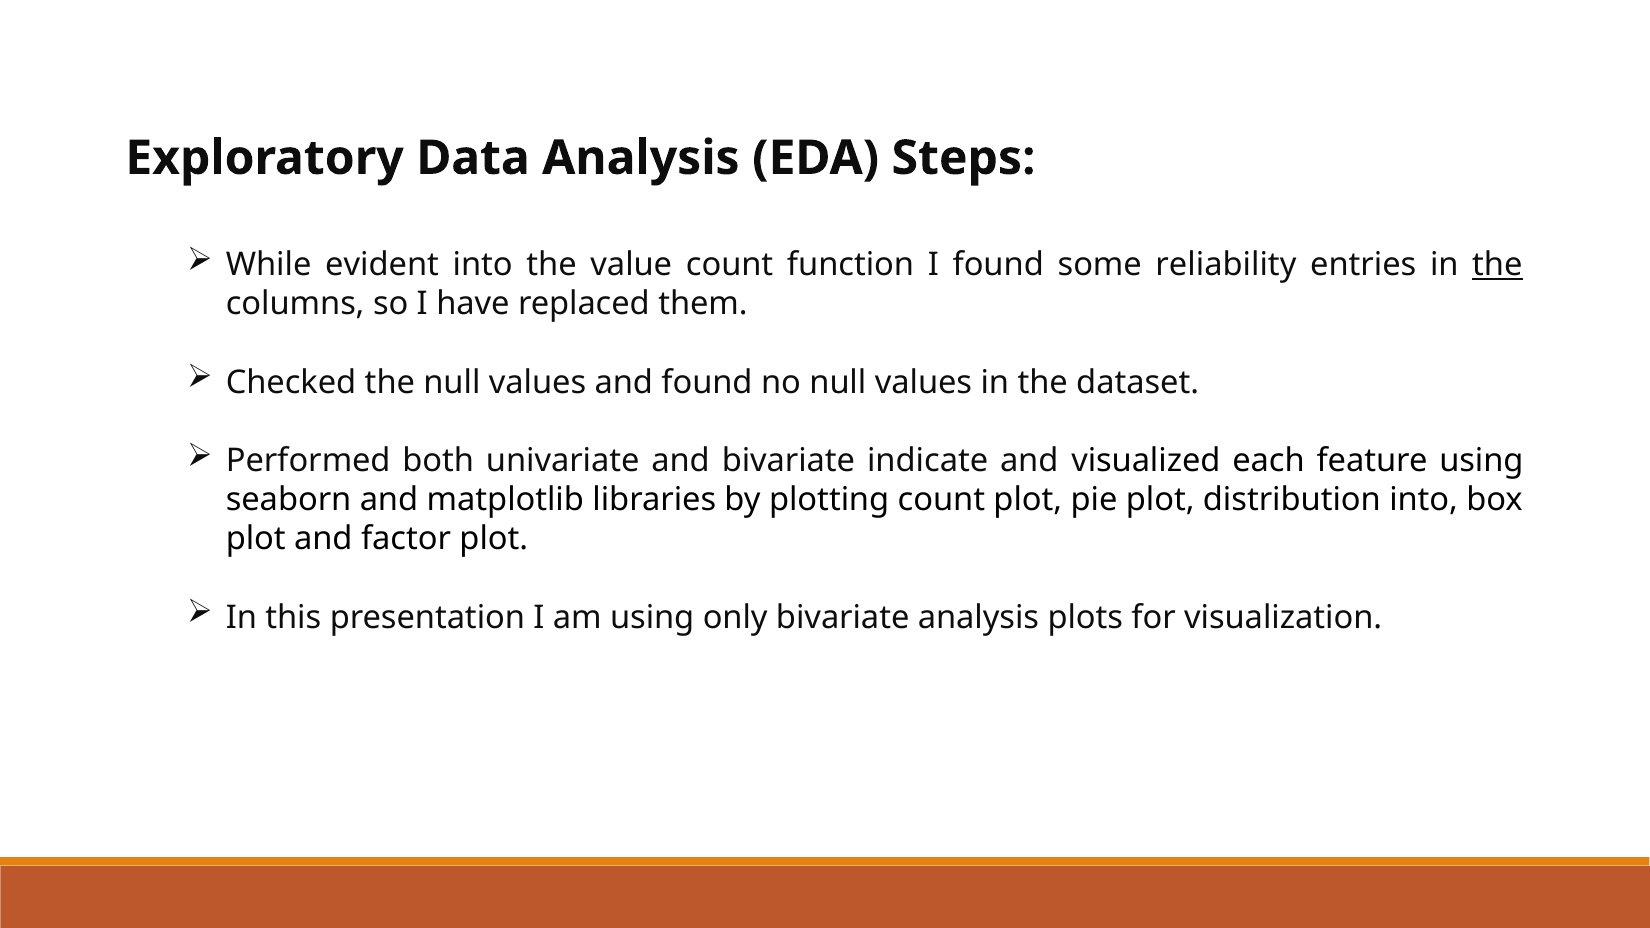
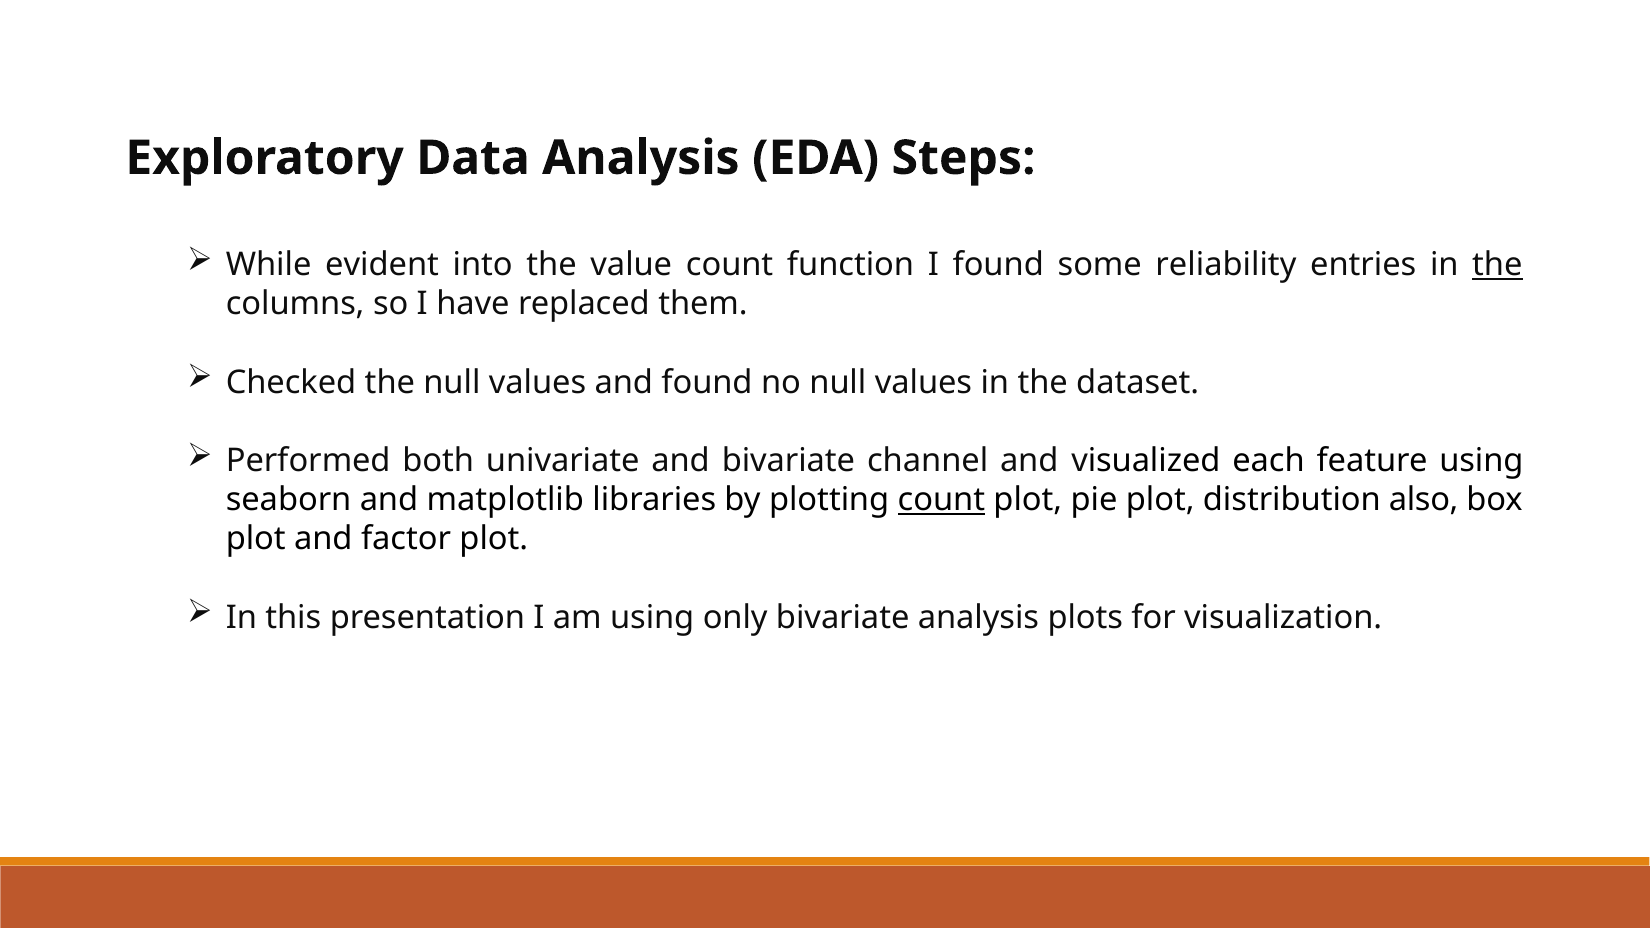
indicate: indicate -> channel (928, 461)
count underline: none -> present (941, 500)
distribution into: into -> also (1424, 500)
